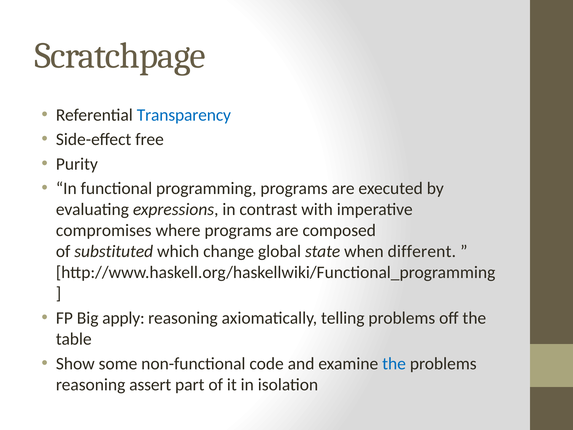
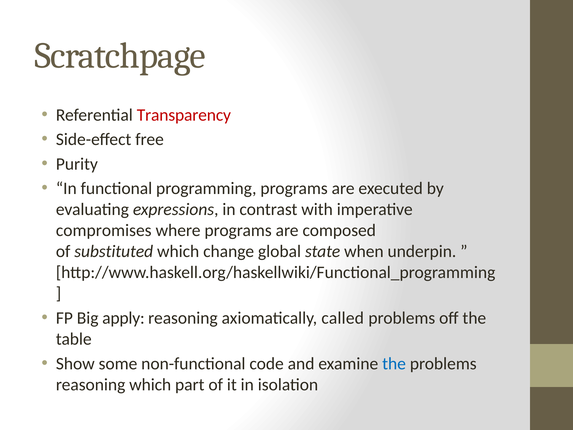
Transparency colour: blue -> red (184, 115)
different: different -> underpin (422, 251)
telling: telling -> called (343, 318)
reasoning assert: assert -> which (150, 384)
